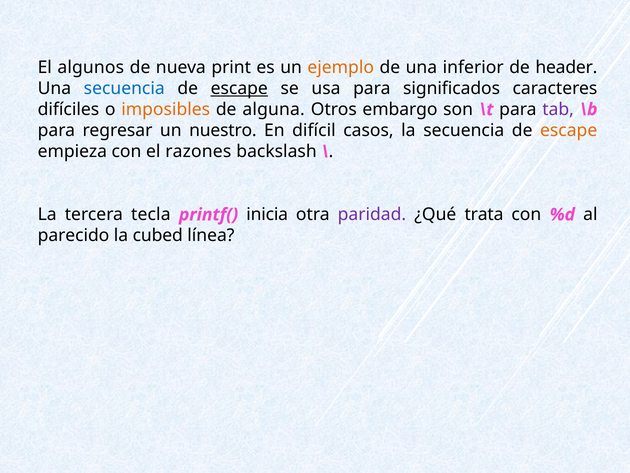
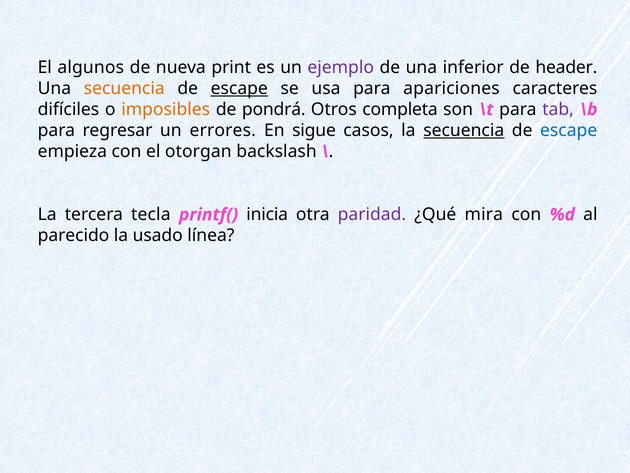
ejemplo colour: orange -> purple (341, 67)
secuencia colour: blue -> orange (124, 88)
significados: significados -> apariciones (451, 88)
alguna: alguna -> pondrá (274, 109)
embargo: embargo -> completa (400, 109)
nuestro: nuestro -> errores (223, 130)
difícil: difícil -> sigue (314, 130)
secuencia underline: none -> present (464, 130)
escape colour: orange -> blue (569, 130)
razones: razones -> otorgan (198, 151)
trata: trata -> mira (484, 214)
cubed: cubed -> usado (158, 235)
